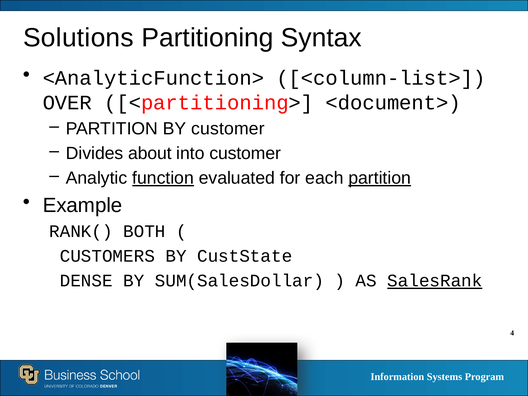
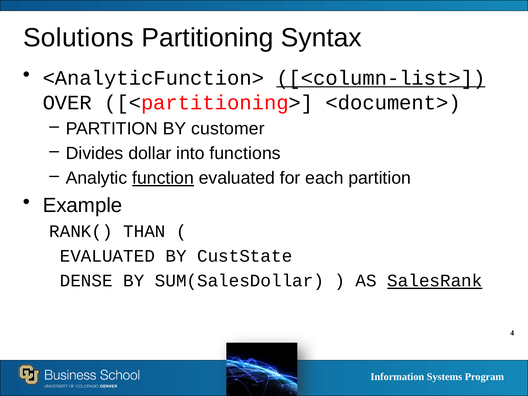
<column-list> underline: none -> present (381, 78)
about: about -> dollar (150, 153)
into customer: customer -> functions (245, 153)
partition underline: present -> none (380, 178)
BOTH: BOTH -> THAN (144, 232)
CUSTOMERS: CUSTOMERS -> EVALUATED (107, 256)
